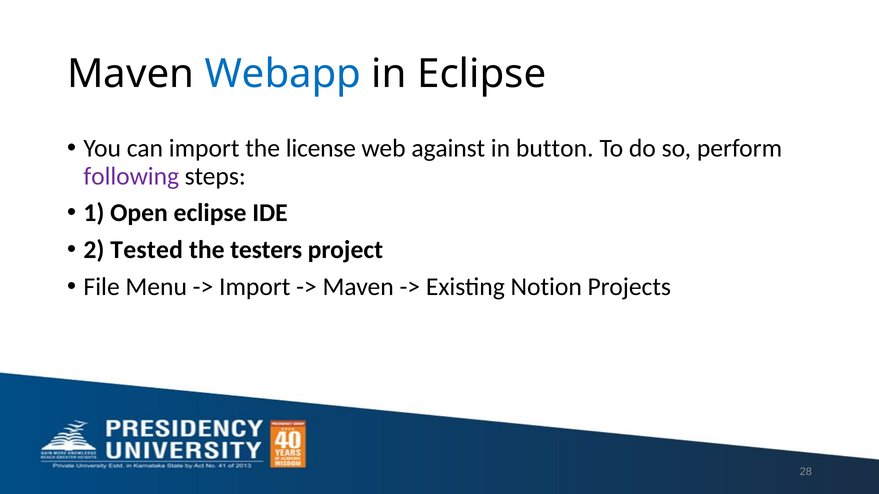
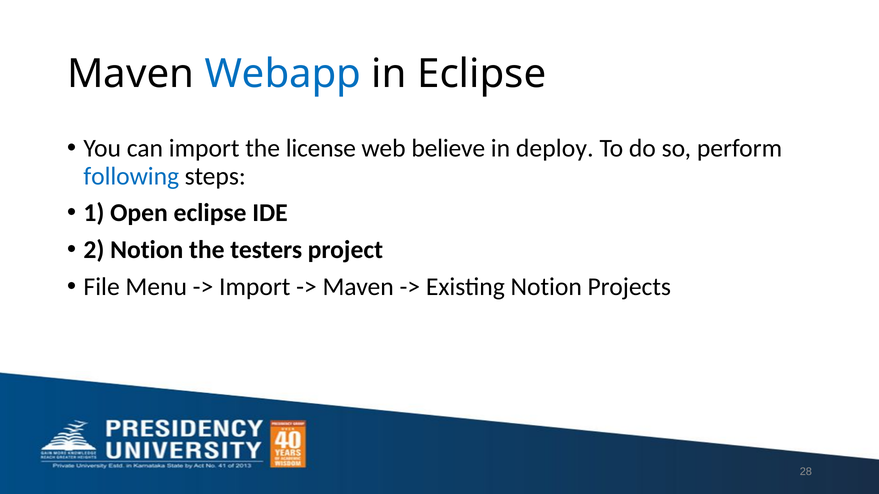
against: against -> believe (448, 149)
button: button -> deploy (555, 149)
following colour: purple -> blue (131, 176)
2 Tested: Tested -> Notion (147, 250)
